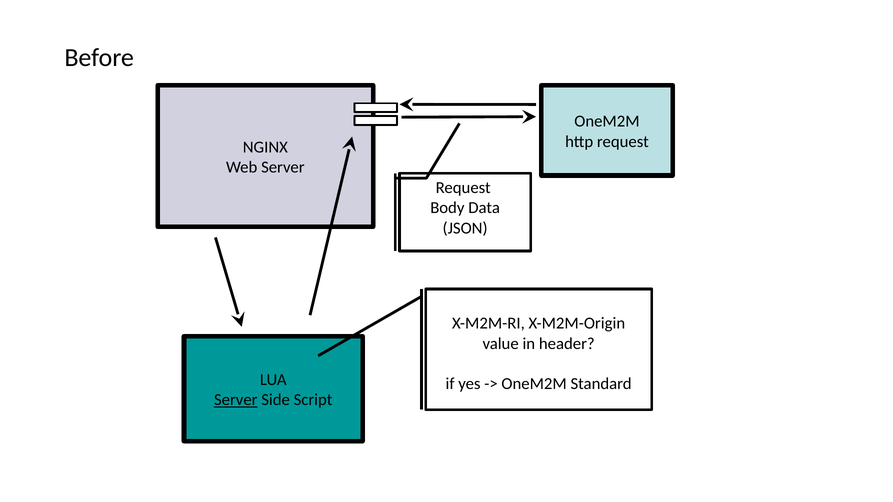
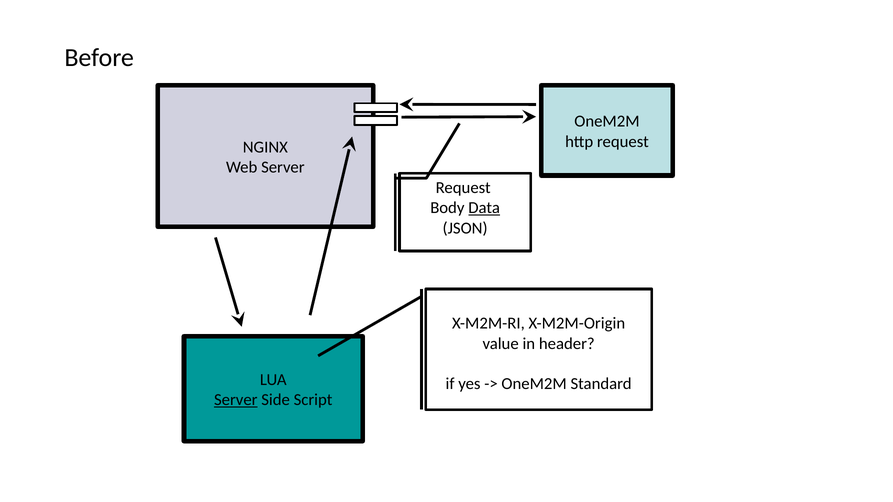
Data underline: none -> present (484, 208)
